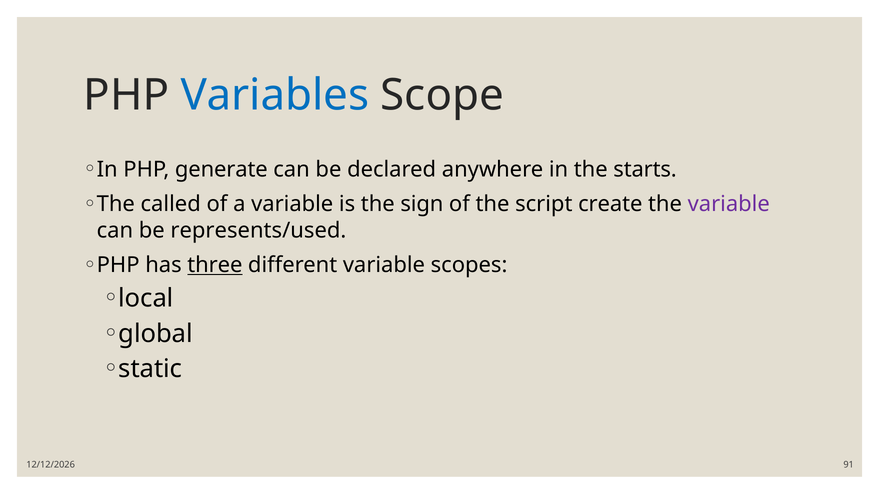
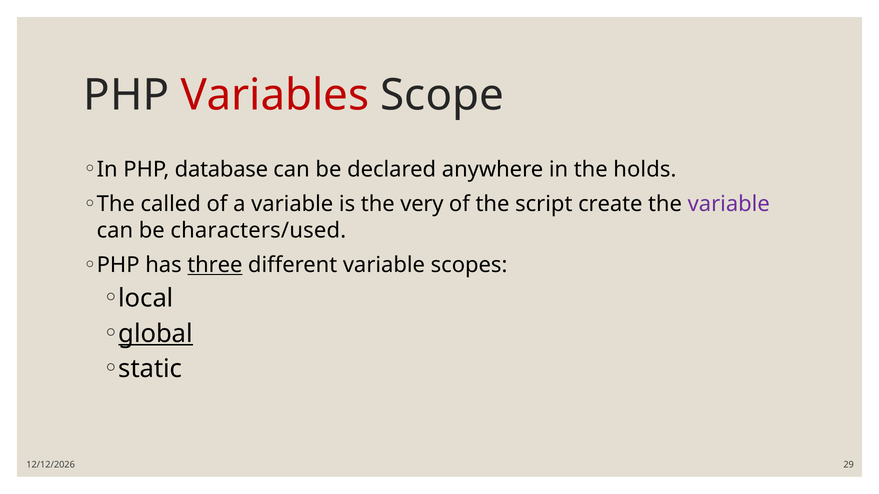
Variables colour: blue -> red (275, 95)
generate: generate -> database (221, 170)
starts: starts -> holds (645, 170)
sign: sign -> very (422, 204)
represents/used: represents/used -> characters/used (258, 231)
global underline: none -> present (156, 334)
91: 91 -> 29 (849, 465)
